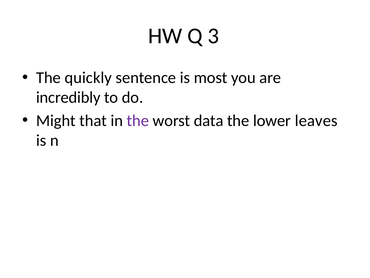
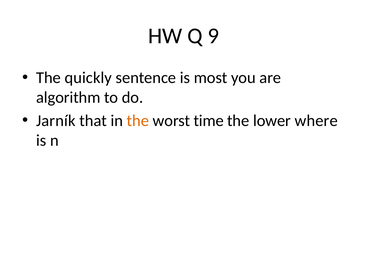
3: 3 -> 9 (213, 36)
incredibly: incredibly -> algorithm (68, 97)
Might: Might -> Jarník (56, 120)
the colour: purple -> orange (138, 120)
data: data -> time (209, 120)
leaves: leaves -> where (316, 120)
